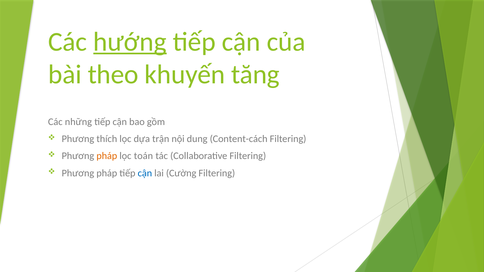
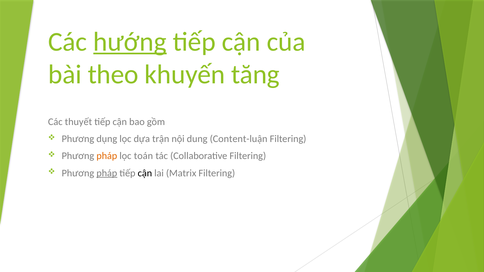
những: những -> thuyết (78, 122)
thích: thích -> dụng (107, 139)
Content-cách: Content-cách -> Content-luận (239, 139)
pháp underline: none -> present (107, 173)
cận colour: blue -> black (145, 173)
Cường: Cường -> Matrix (181, 173)
